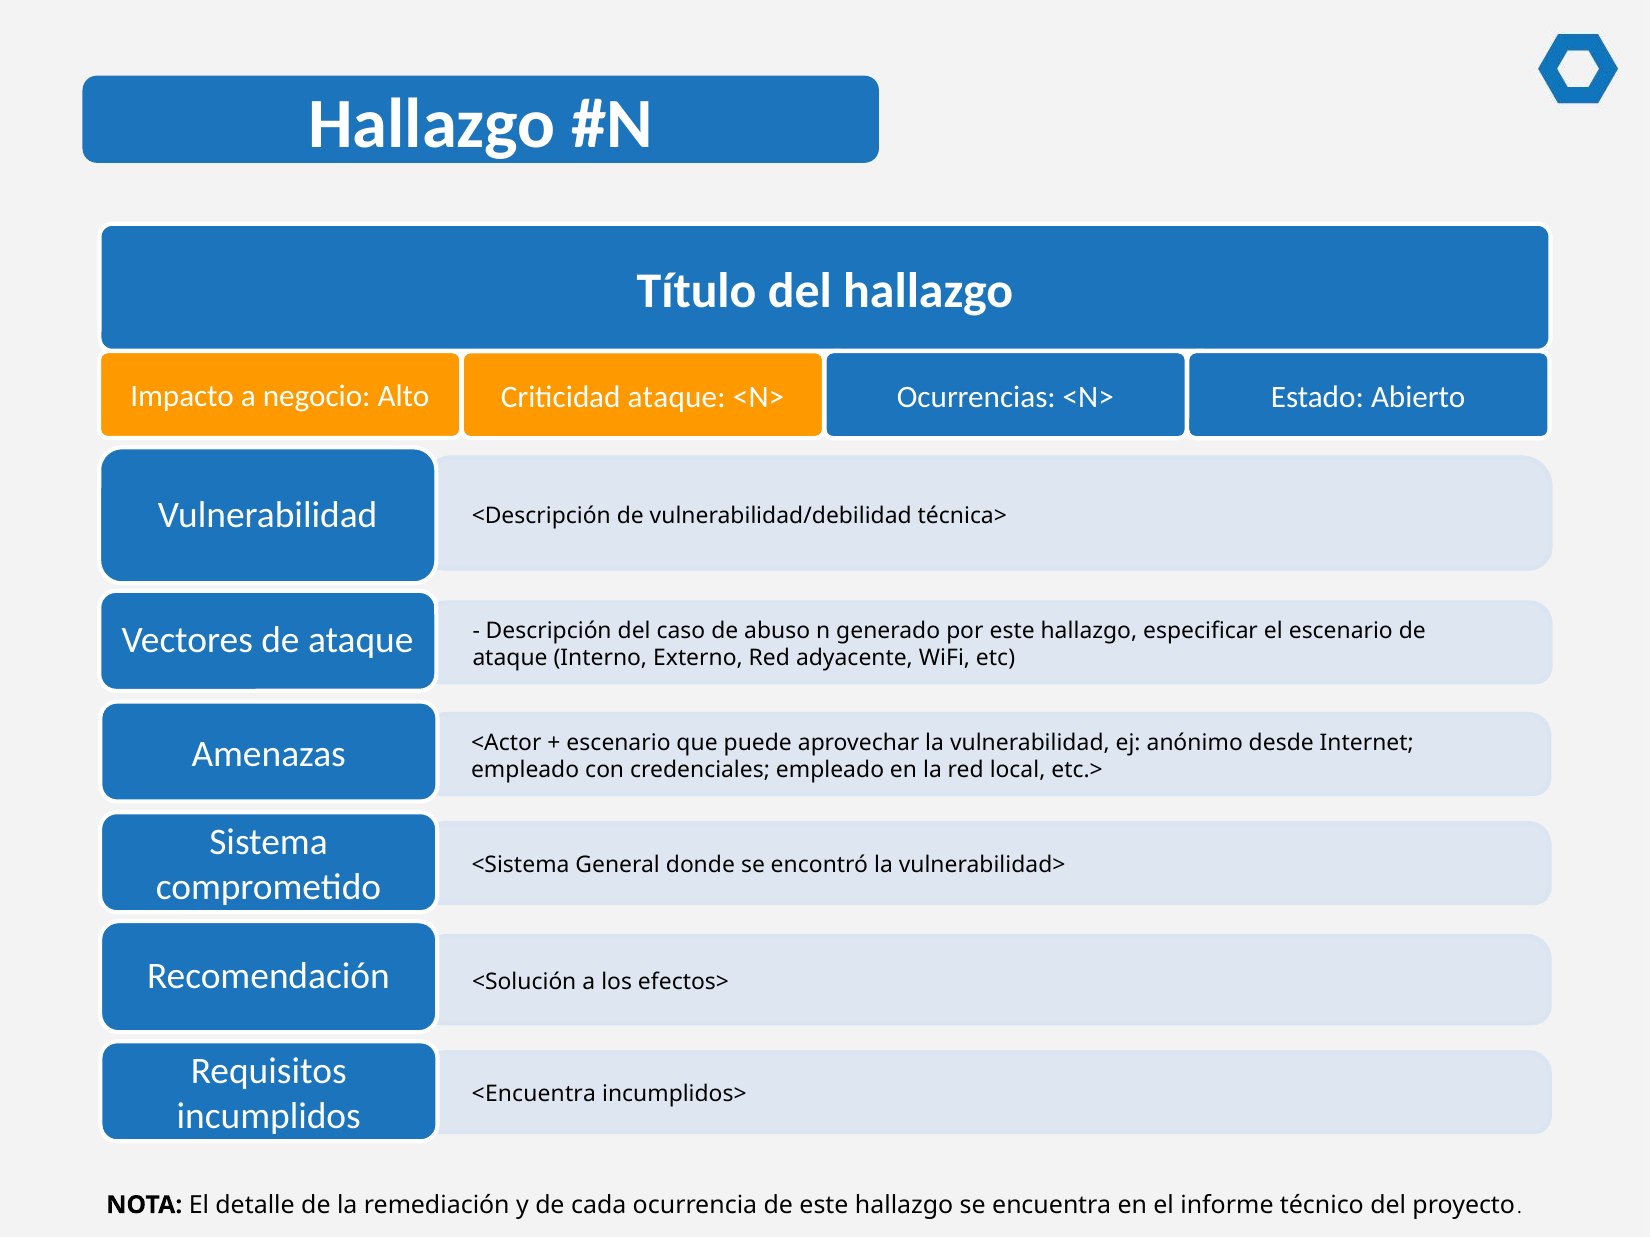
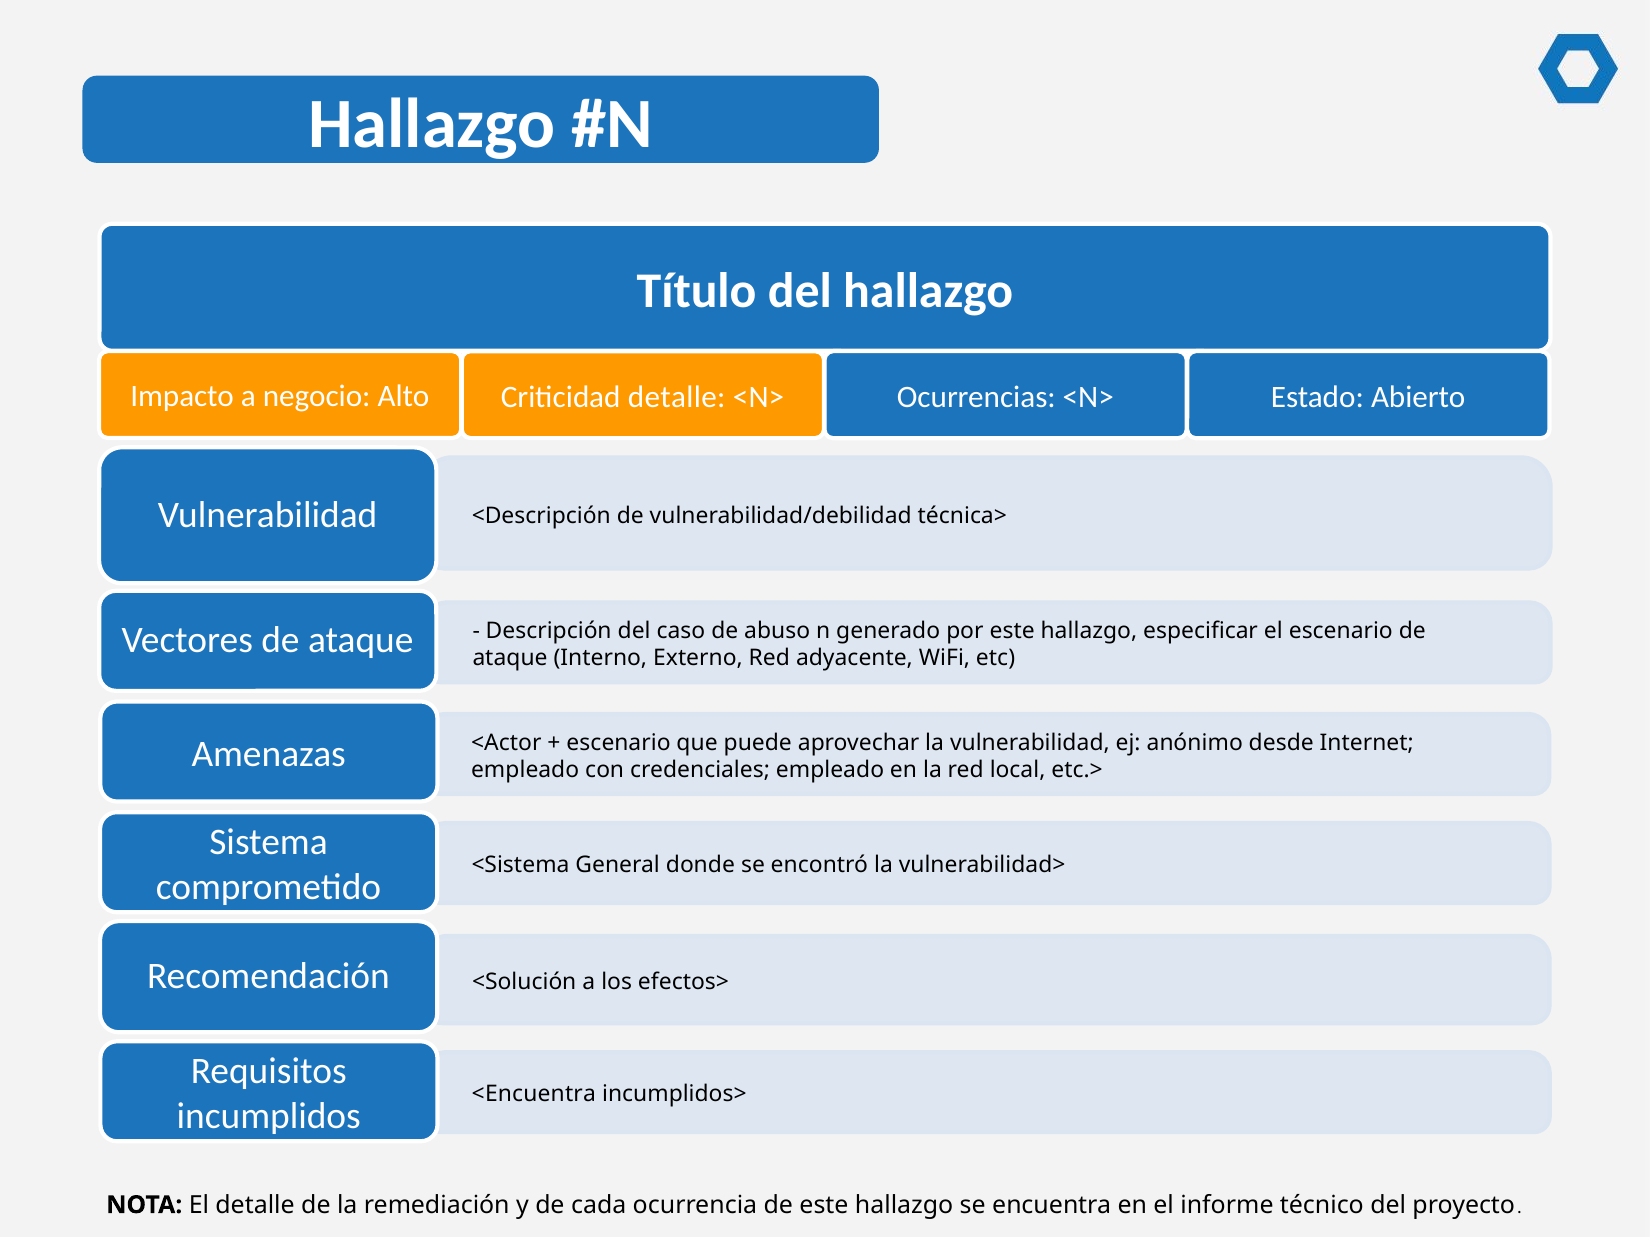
Criticidad ataque: ataque -> detalle (677, 397)
